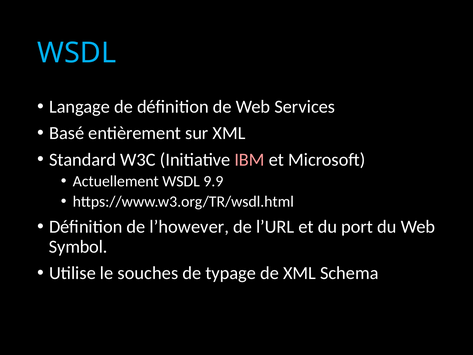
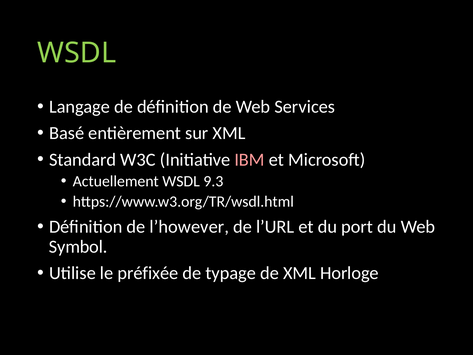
WSDL colour: light blue -> light green (77, 53)
9.9: 9.9 -> 9.3 (213, 181)
souches: souches -> préfixée (148, 273)
Schema: Schema -> Horloge (349, 273)
